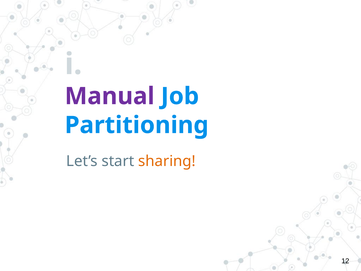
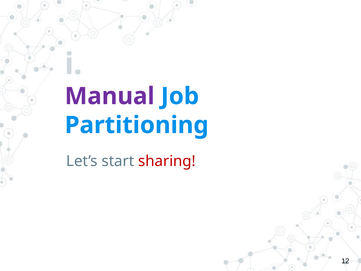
sharing colour: orange -> red (167, 161)
